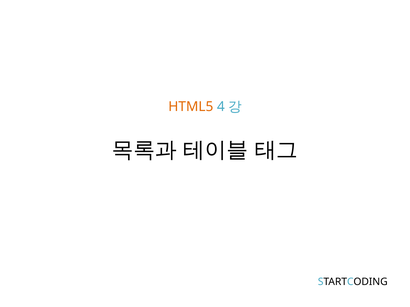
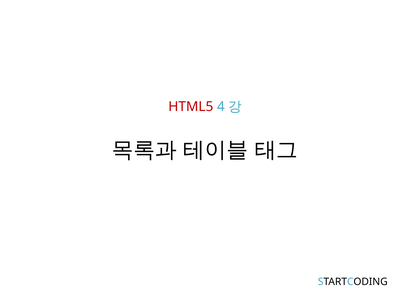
HTML5 colour: orange -> red (191, 107)
